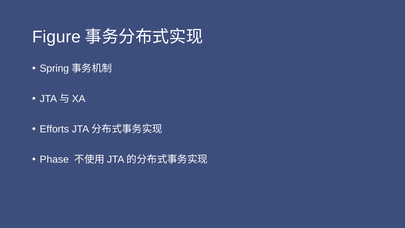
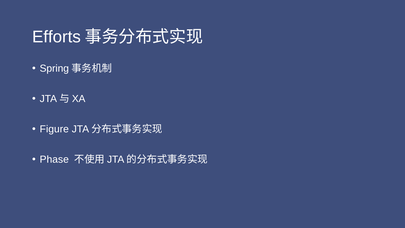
Figure: Figure -> Efforts (56, 37)
Efforts: Efforts -> Figure (54, 129)
